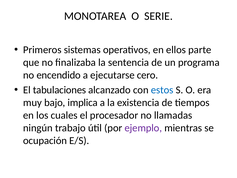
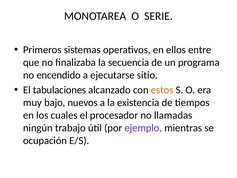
parte: parte -> entre (200, 50)
sentencia: sentencia -> secuencia (129, 62)
cero: cero -> sitio (147, 75)
estos colour: blue -> orange (162, 90)
implica: implica -> nuevos (83, 102)
